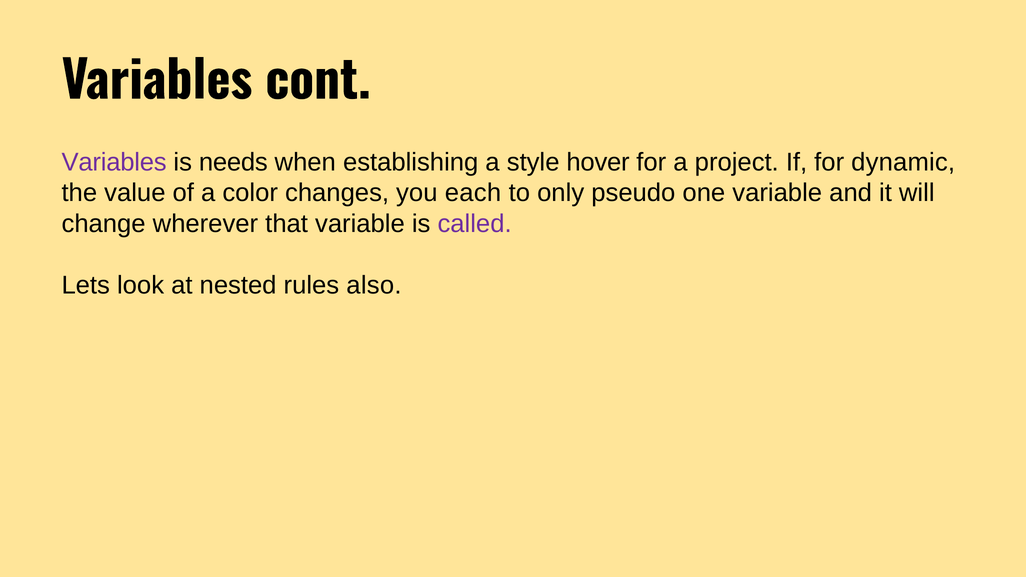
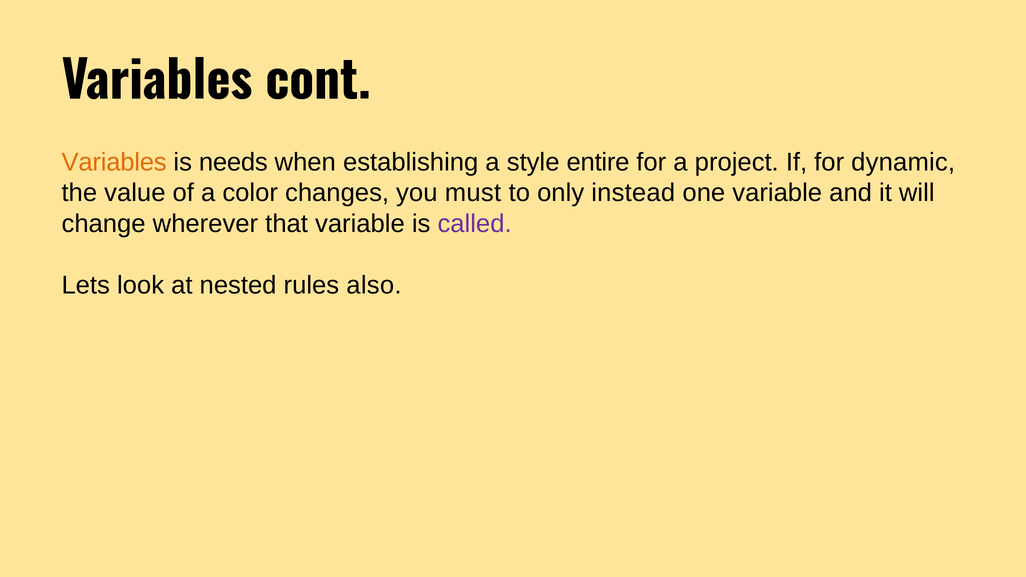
Variables colour: purple -> orange (114, 162)
hover: hover -> entire (598, 162)
each: each -> must (473, 193)
pseudo: pseudo -> instead (633, 193)
